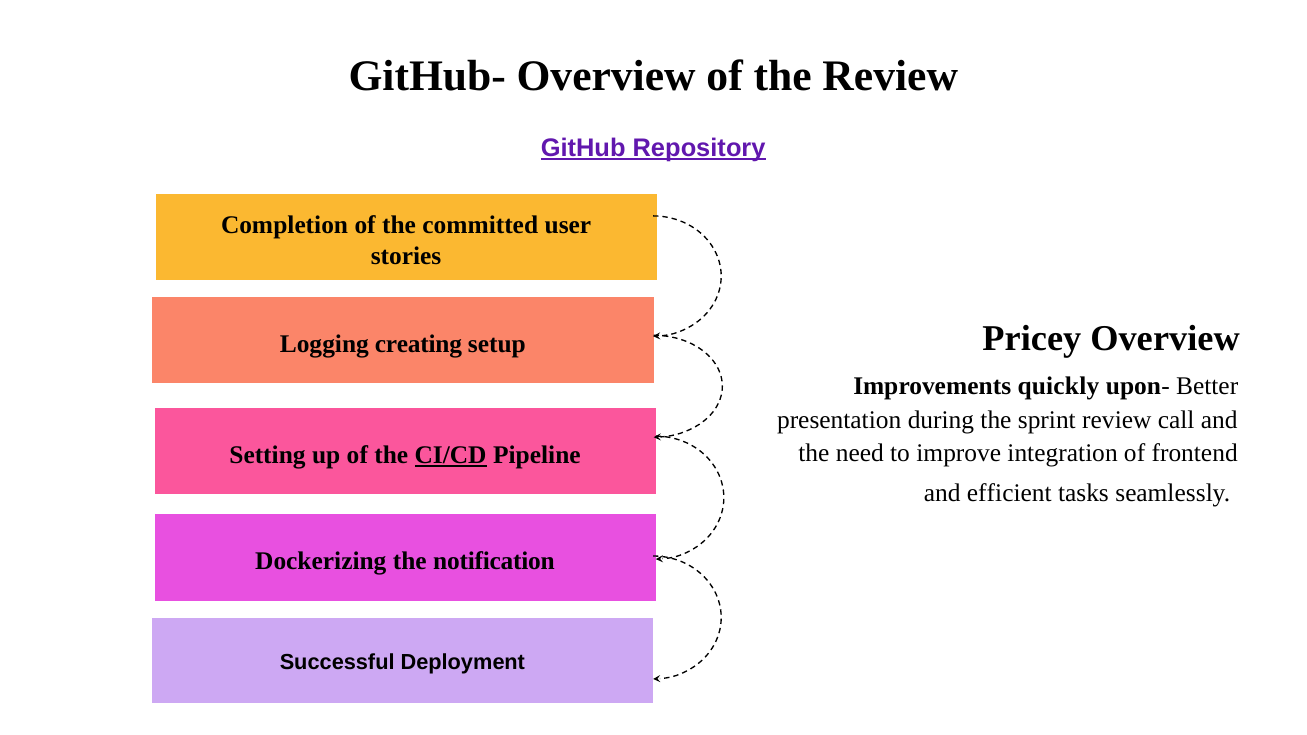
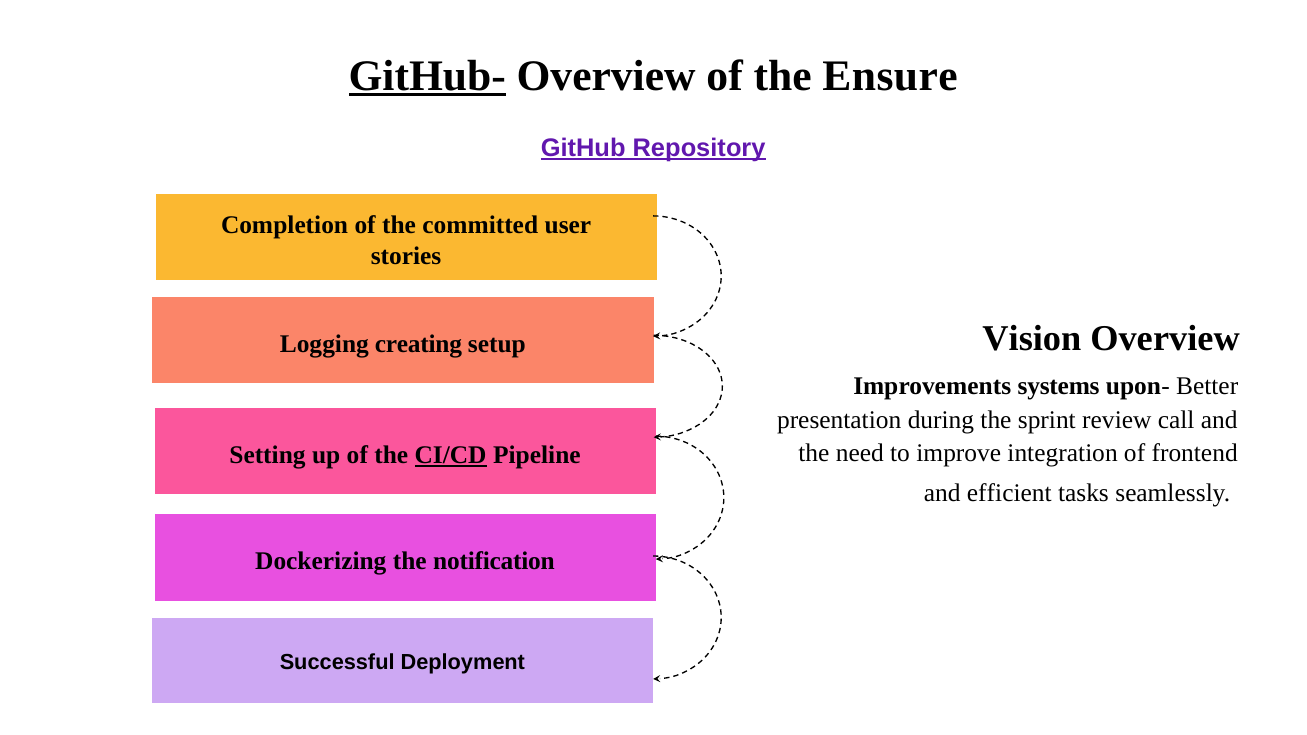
GitHub- underline: none -> present (427, 76)
the Review: Review -> Ensure (890, 76)
Pricey: Pricey -> Vision (1032, 339)
quickly: quickly -> systems (1059, 387)
